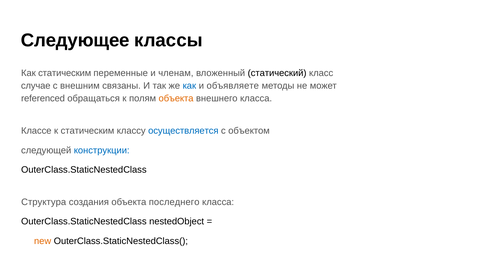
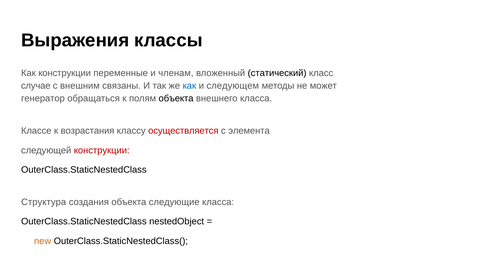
Следующее: Следующее -> Выражения (75, 41)
Как статическим: статическим -> конструкции (65, 73)
объявляете: объявляете -> следующем (233, 86)
referenced: referenced -> генератор (43, 99)
объекта colour: orange -> black (176, 99)
к статическим: статическим -> возрастания (88, 131)
осуществляется colour: blue -> red (183, 131)
объектом: объектом -> элемента (249, 131)
конструкции colour: blue -> red (102, 151)
последнего: последнего -> следующие (174, 202)
